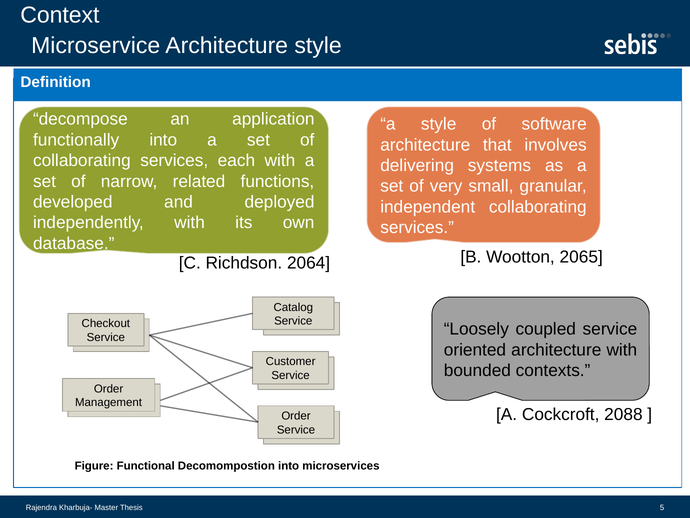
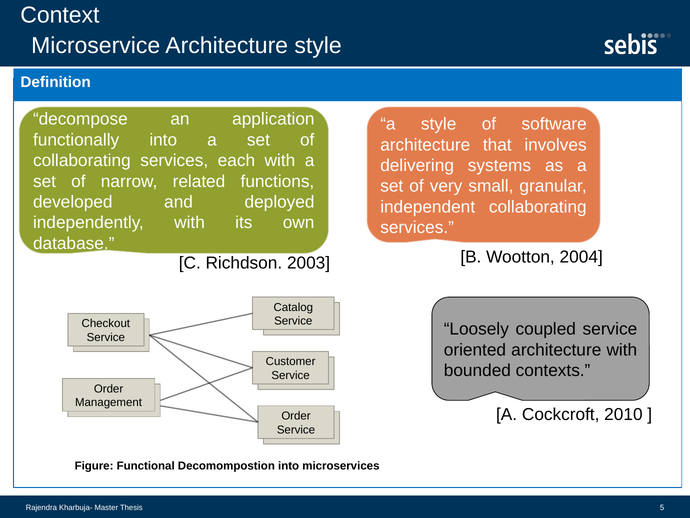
2065: 2065 -> 2004 (581, 257)
2064: 2064 -> 2003 (309, 263)
2088: 2088 -> 2010 (623, 414)
